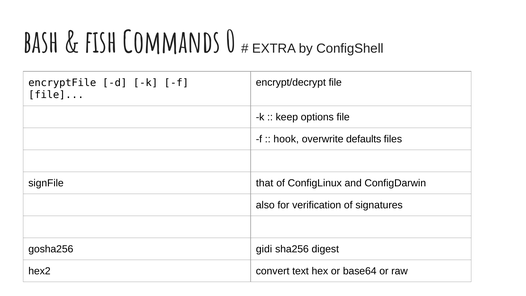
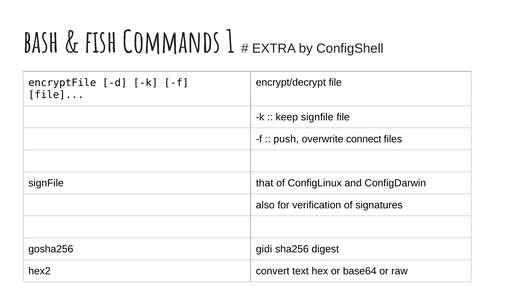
0: 0 -> 1 (231, 43)
keep options: options -> signfile (317, 117)
hook: hook -> push (286, 139)
defaults: defaults -> connect (364, 139)
